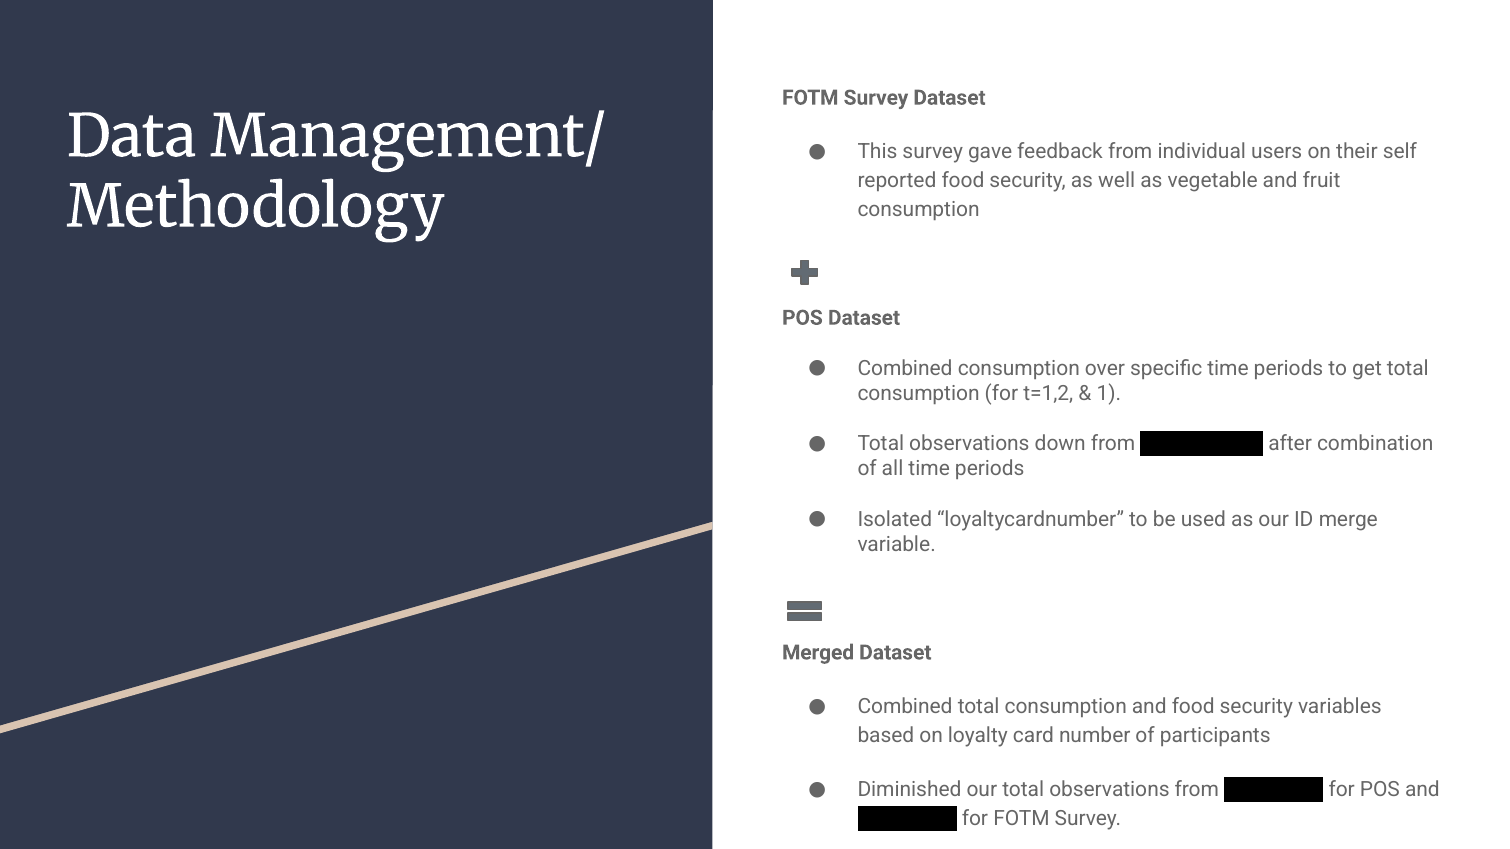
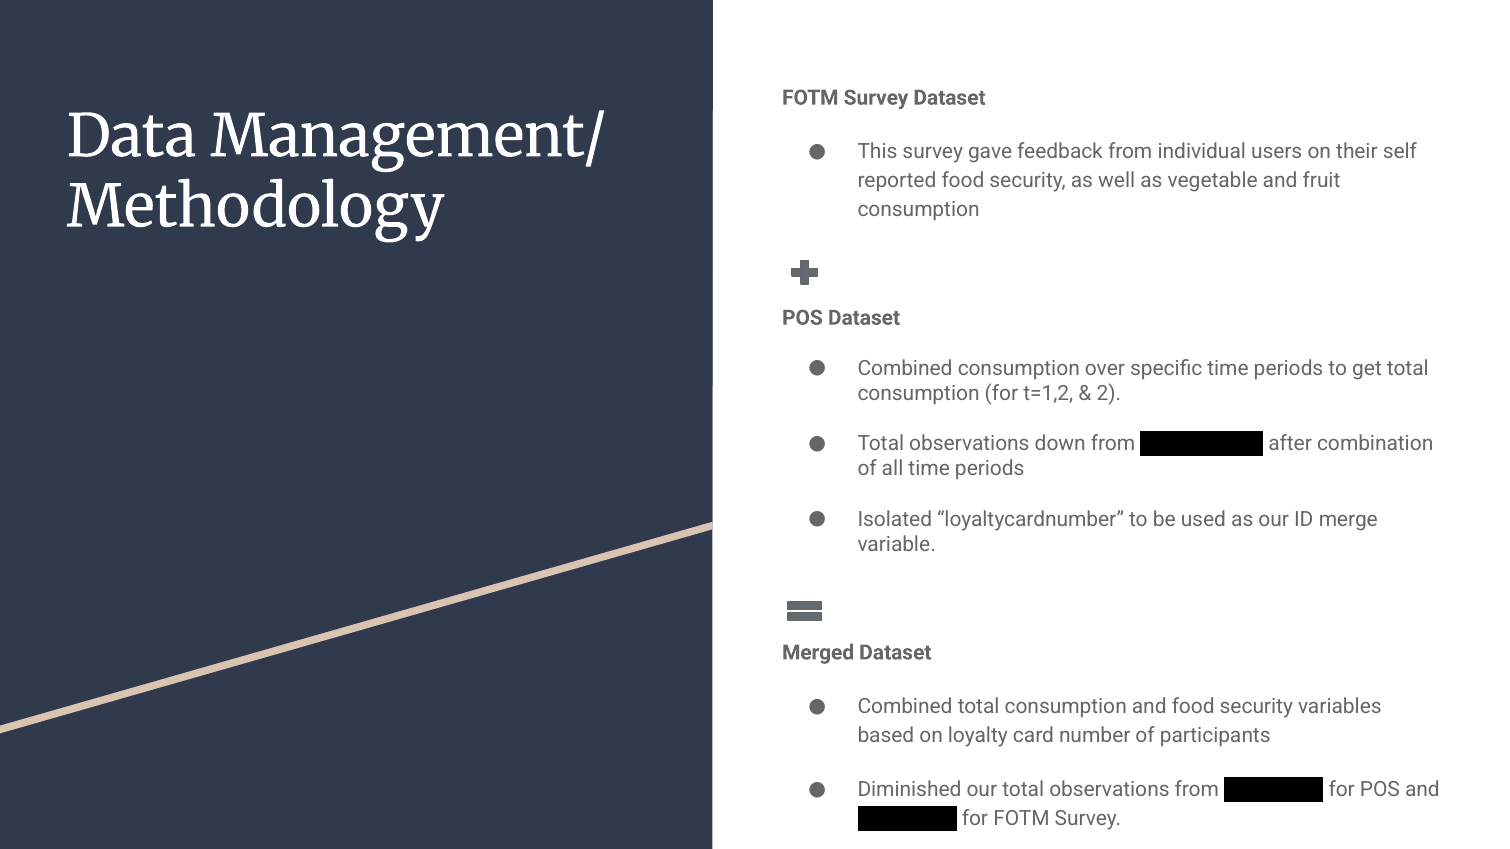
1: 1 -> 2 (1109, 394)
